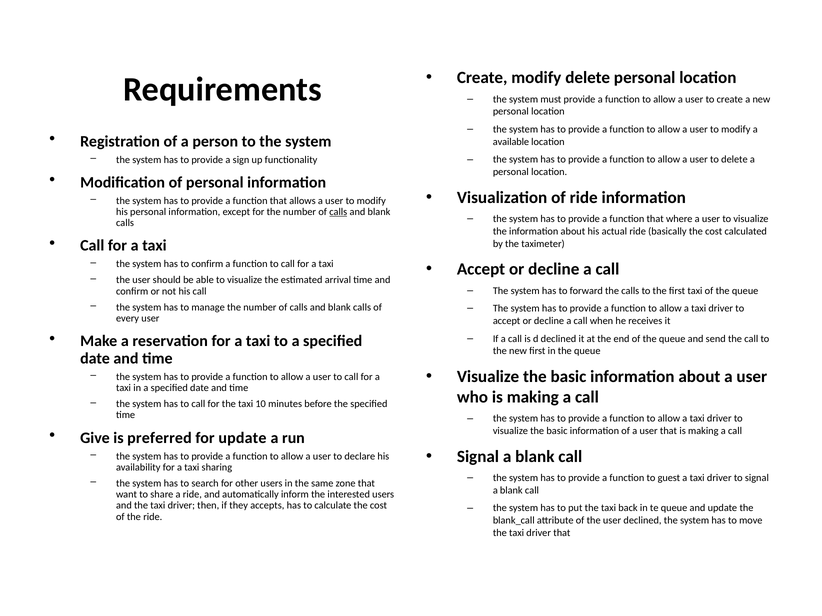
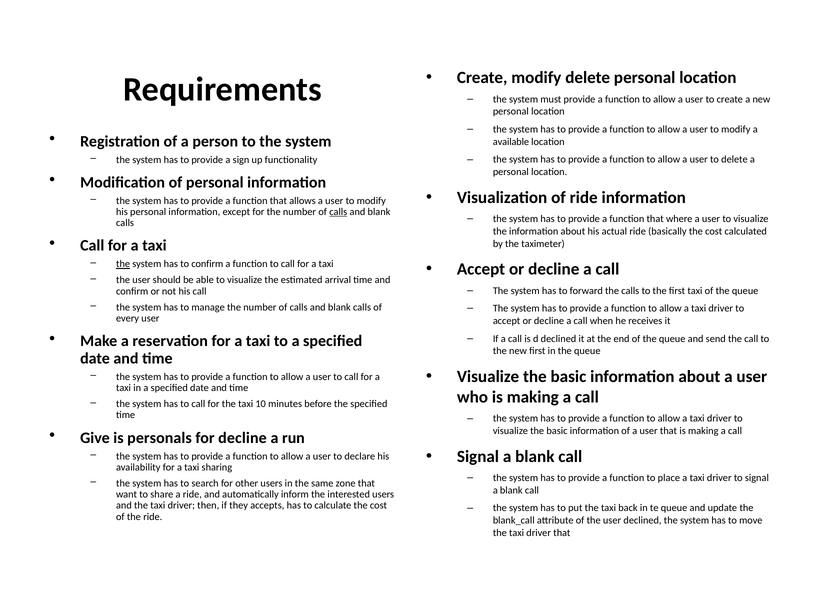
the underline: none -> present (123, 264)
preferred: preferred -> personals (160, 438)
for update: update -> decline (242, 438)
guest: guest -> place (669, 478)
